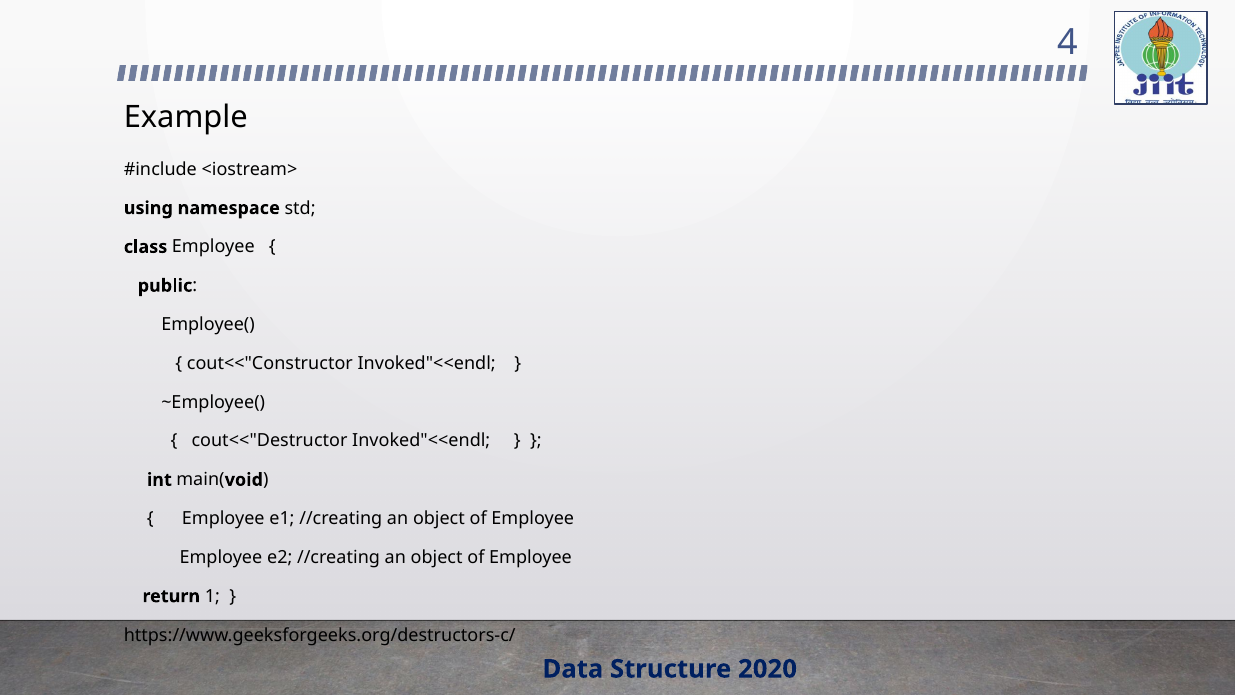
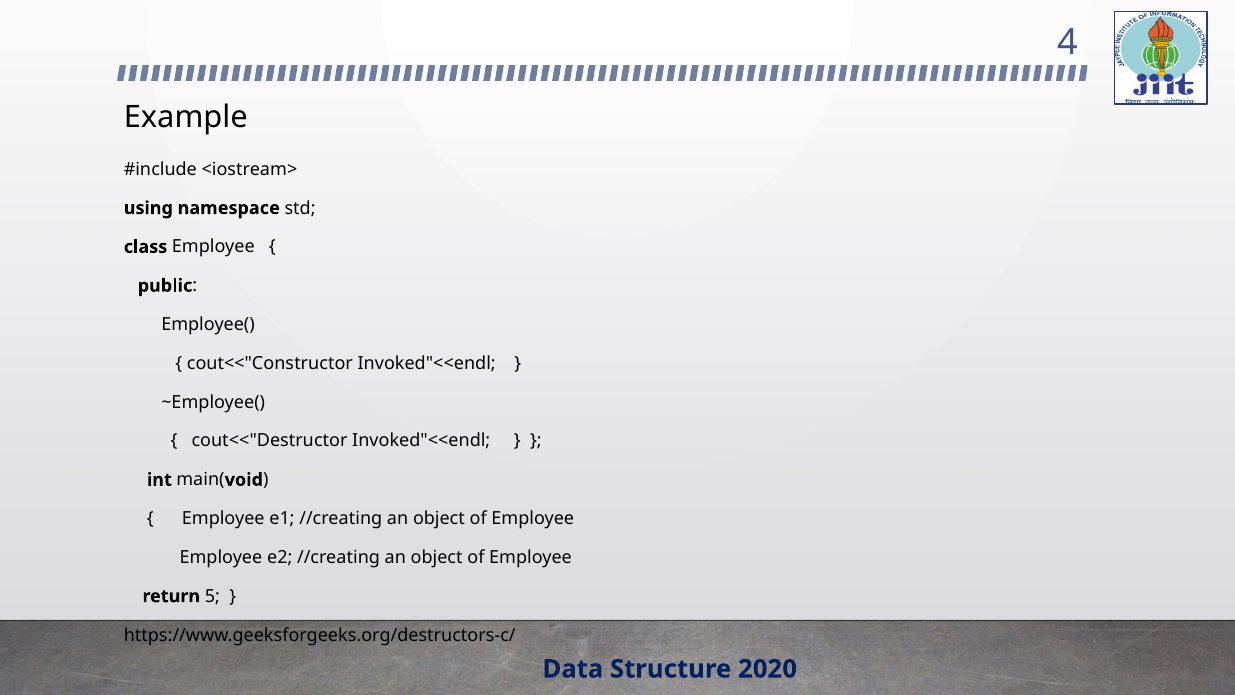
1: 1 -> 5 (212, 596)
